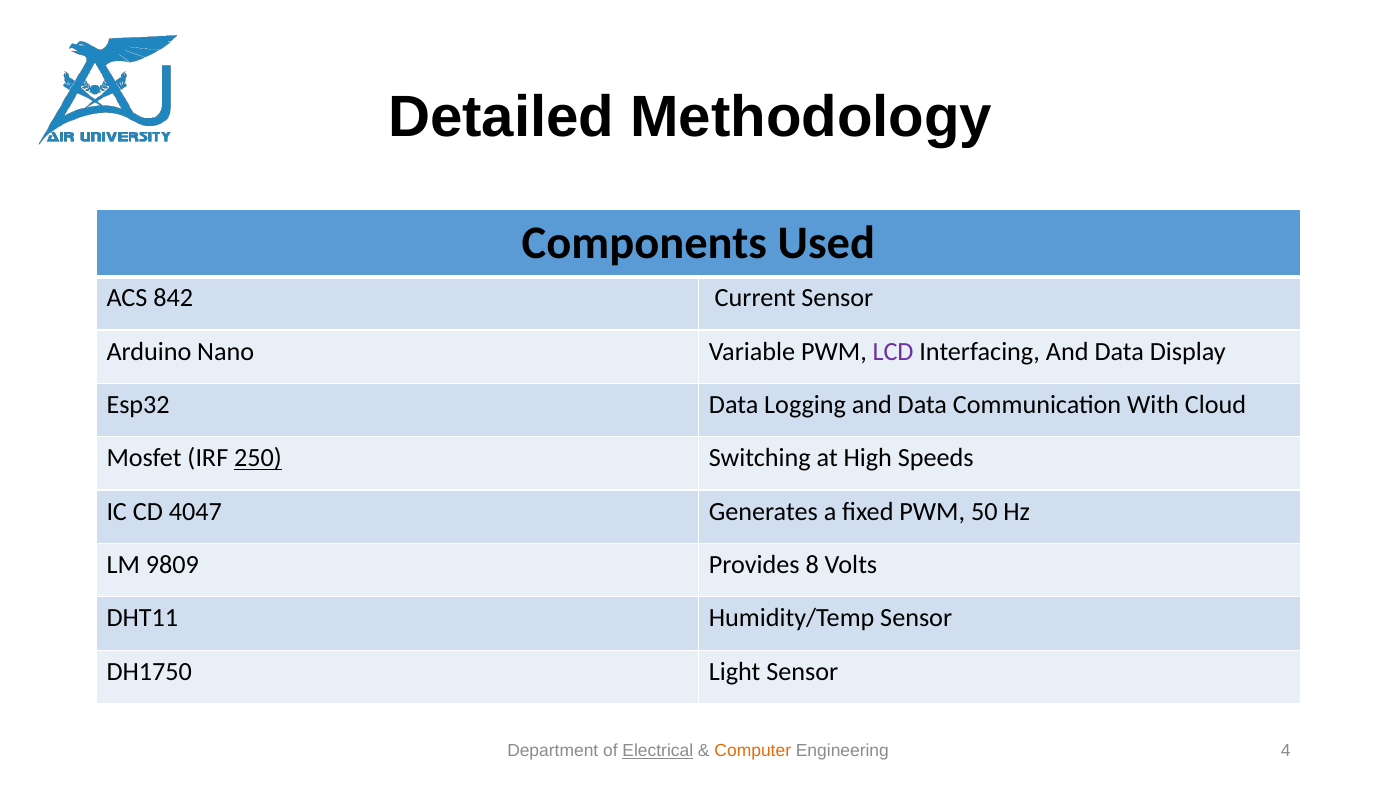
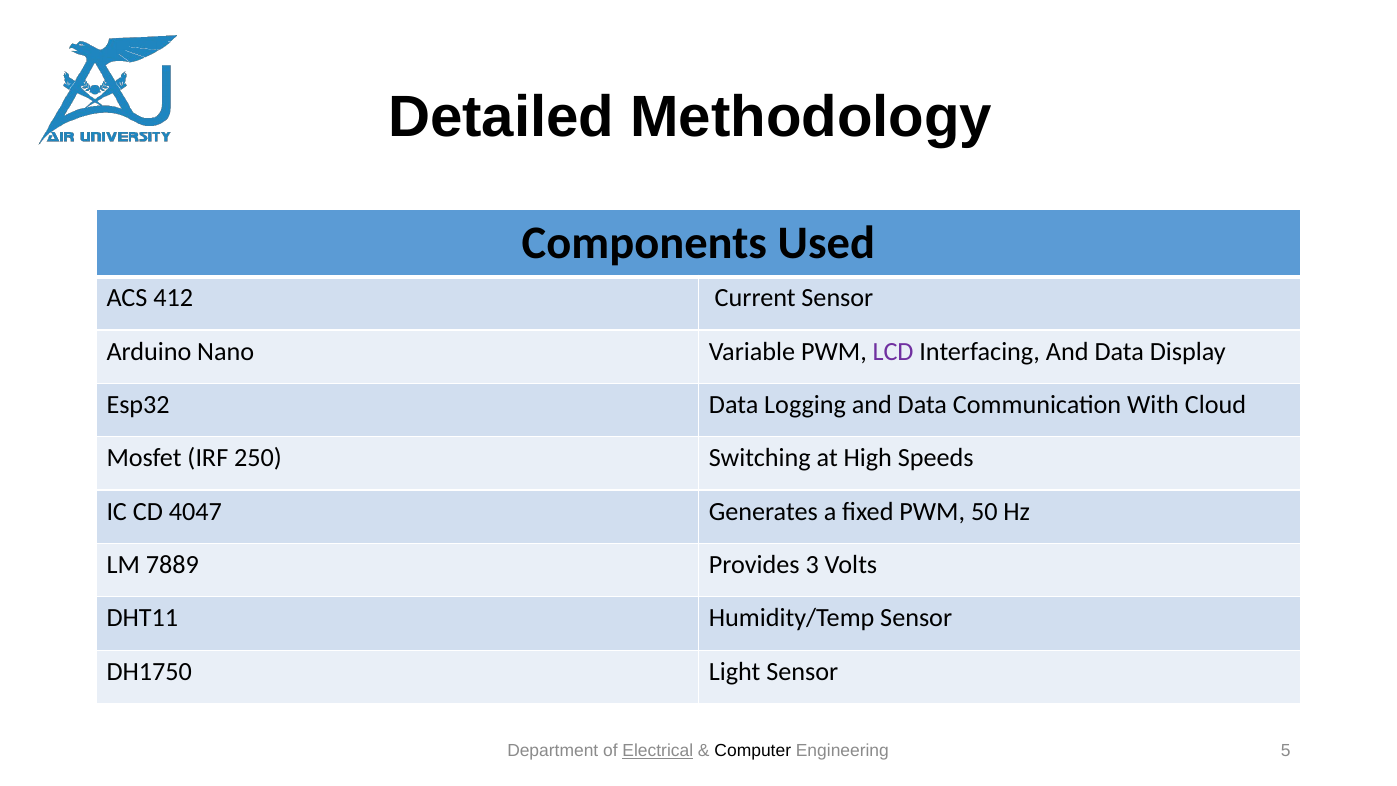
842: 842 -> 412 (173, 298)
250 underline: present -> none (258, 458)
9809: 9809 -> 7889 (172, 565)
8: 8 -> 3 (812, 565)
Computer colour: orange -> black (753, 750)
4: 4 -> 5 (1286, 750)
